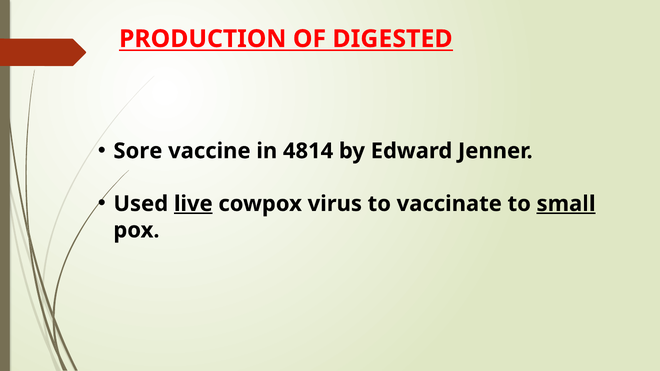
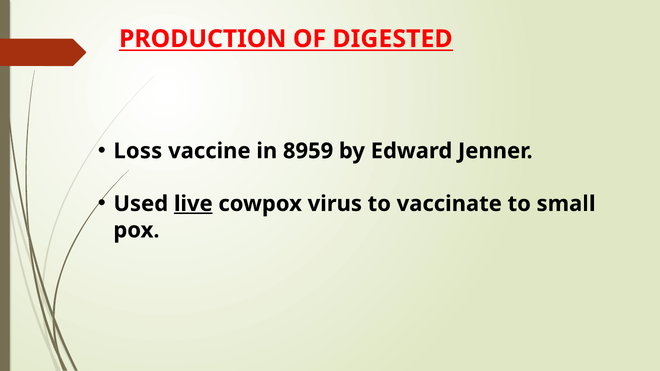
Sore: Sore -> Loss (138, 151)
4814: 4814 -> 8959 (308, 151)
small underline: present -> none (566, 204)
